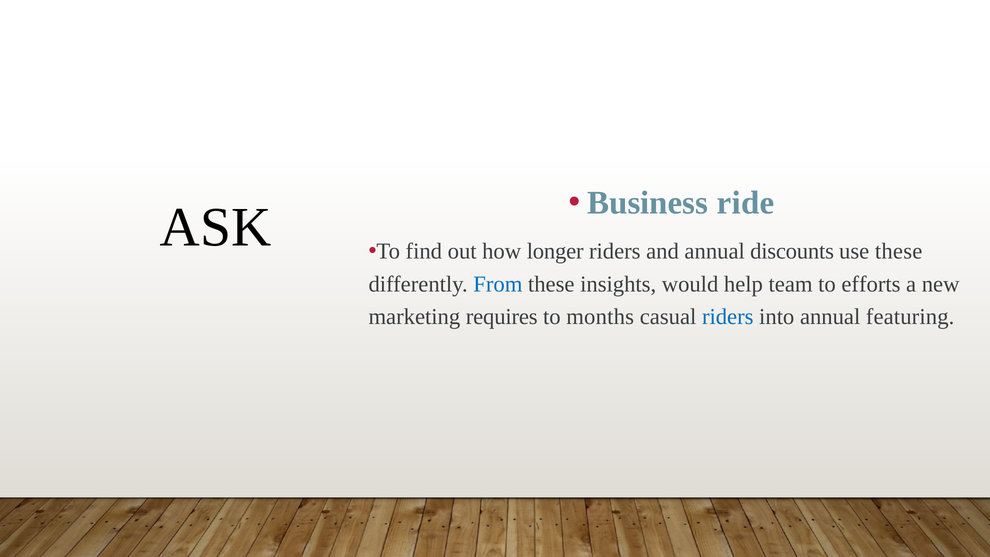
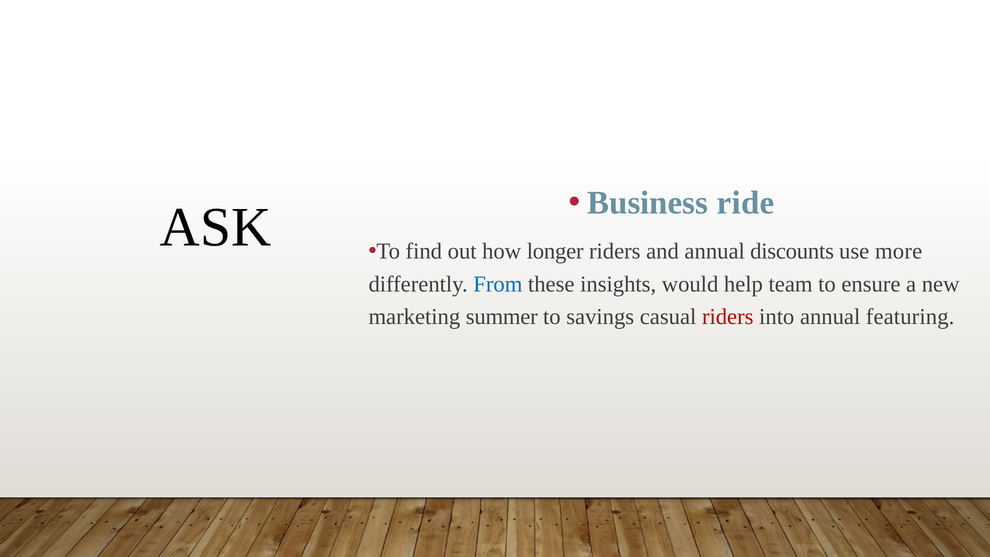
use these: these -> more (899, 251)
efforts: efforts -> ensure (871, 284)
requires: requires -> summer (502, 317)
months: months -> savings (600, 317)
riders colour: blue -> red (728, 317)
